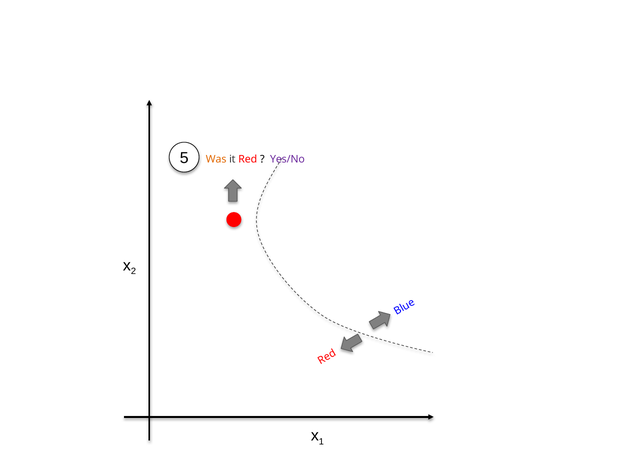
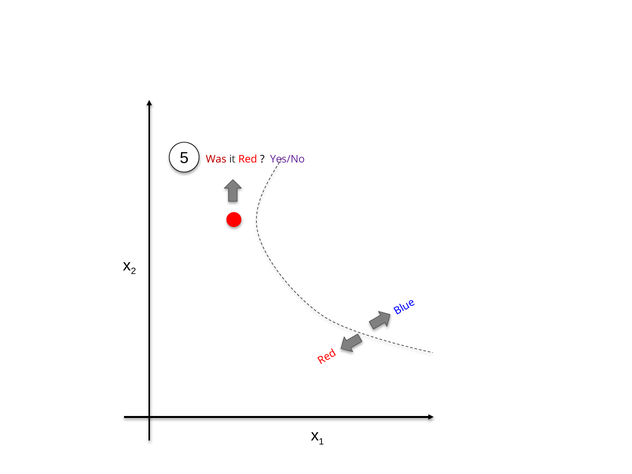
Was colour: orange -> red (216, 159)
